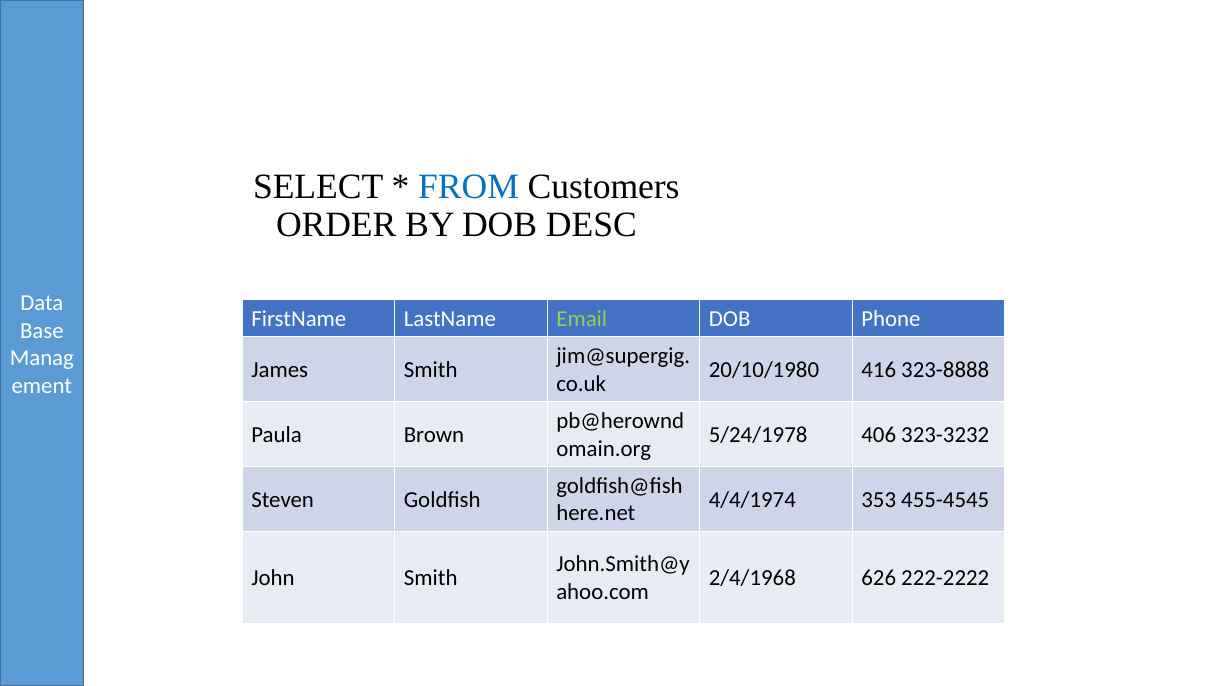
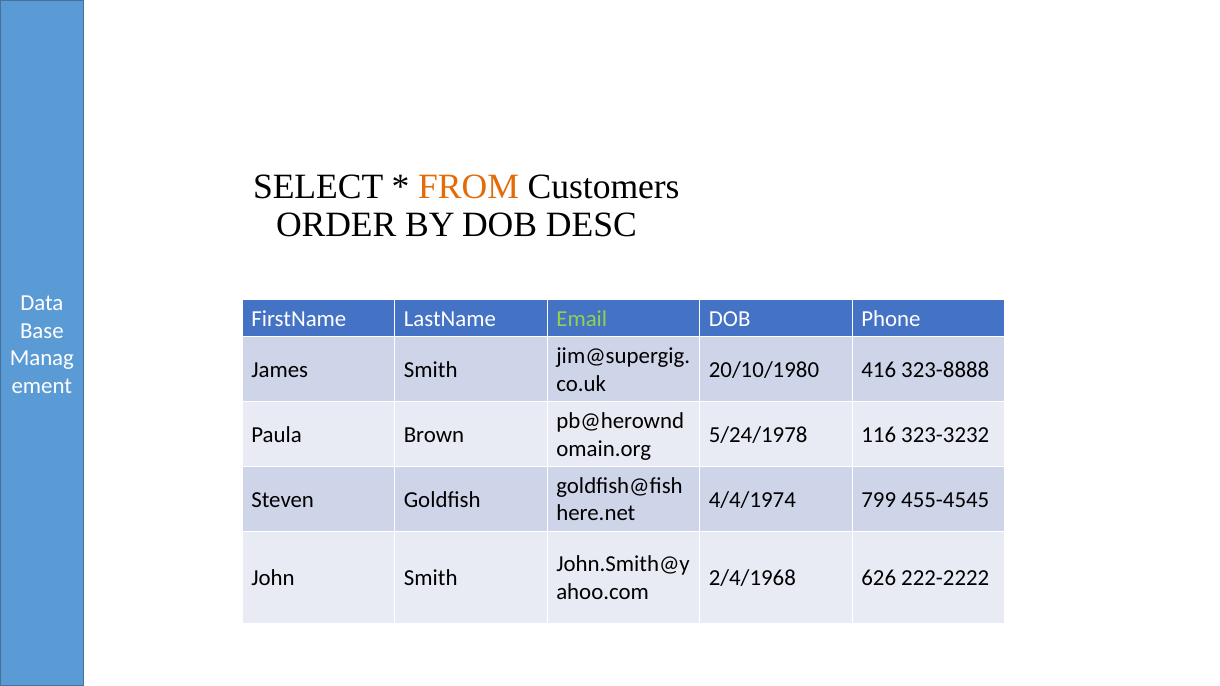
FROM colour: blue -> orange (469, 187)
406: 406 -> 116 (879, 435)
353: 353 -> 799 (879, 500)
